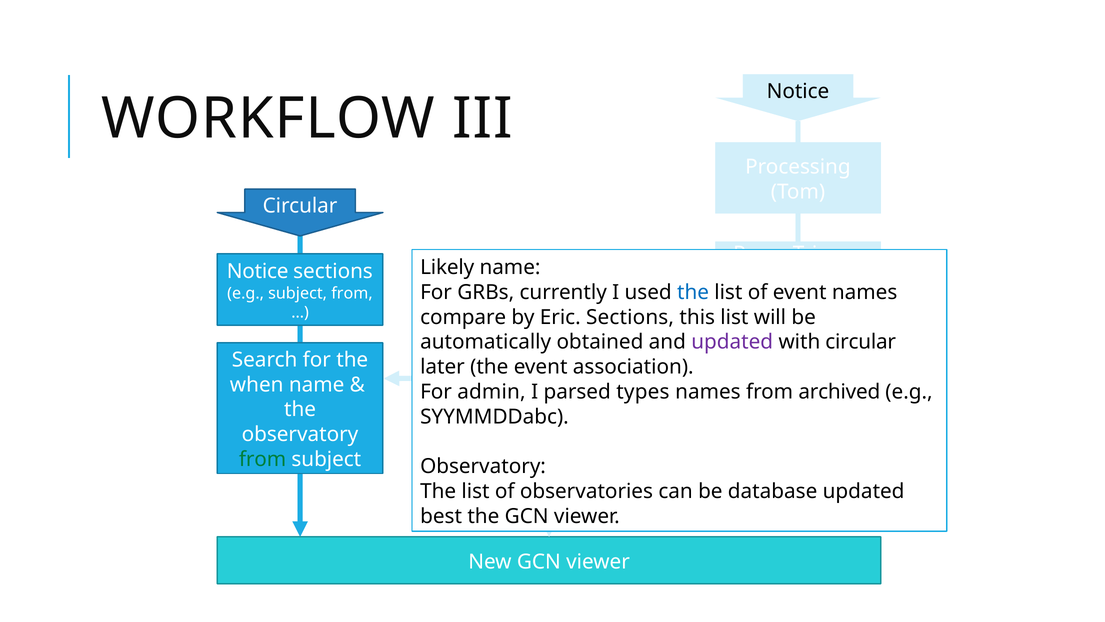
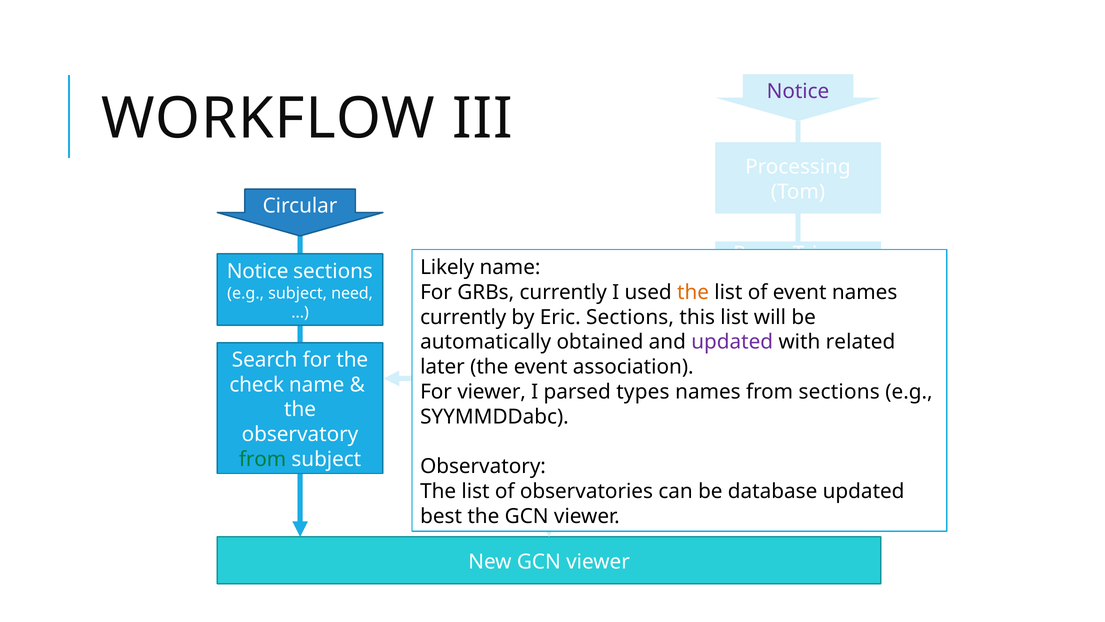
Notice colour: black -> purple (798, 91)
the colour: blue -> orange (693, 292)
subject from: from -> need (352, 293)
compare: compare -> currently (463, 317)
circular: circular -> related (861, 342)
when: when -> check (257, 384)
For admin: admin -> viewer (492, 392)
from archived: archived -> sections (839, 392)
